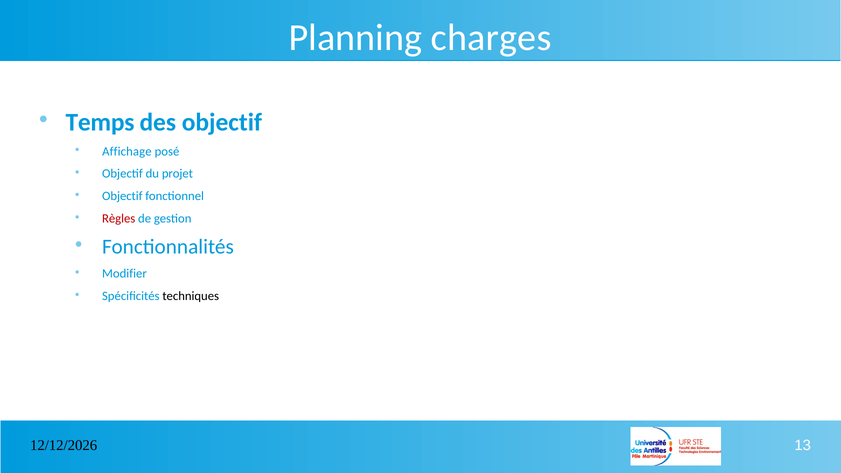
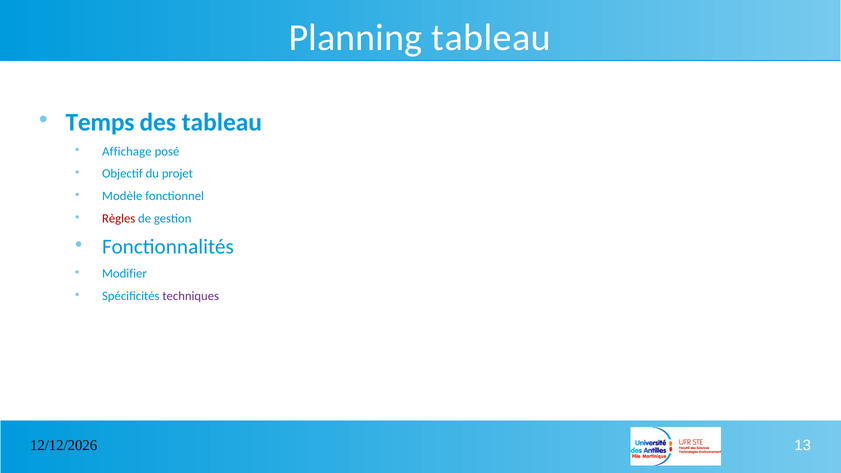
Planning charges: charges -> tableau (491, 38)
des objectif: objectif -> tableau (222, 122)
Objectif: Objectif -> Modèle (122, 196)
techniques colour: black -> purple (191, 296)
